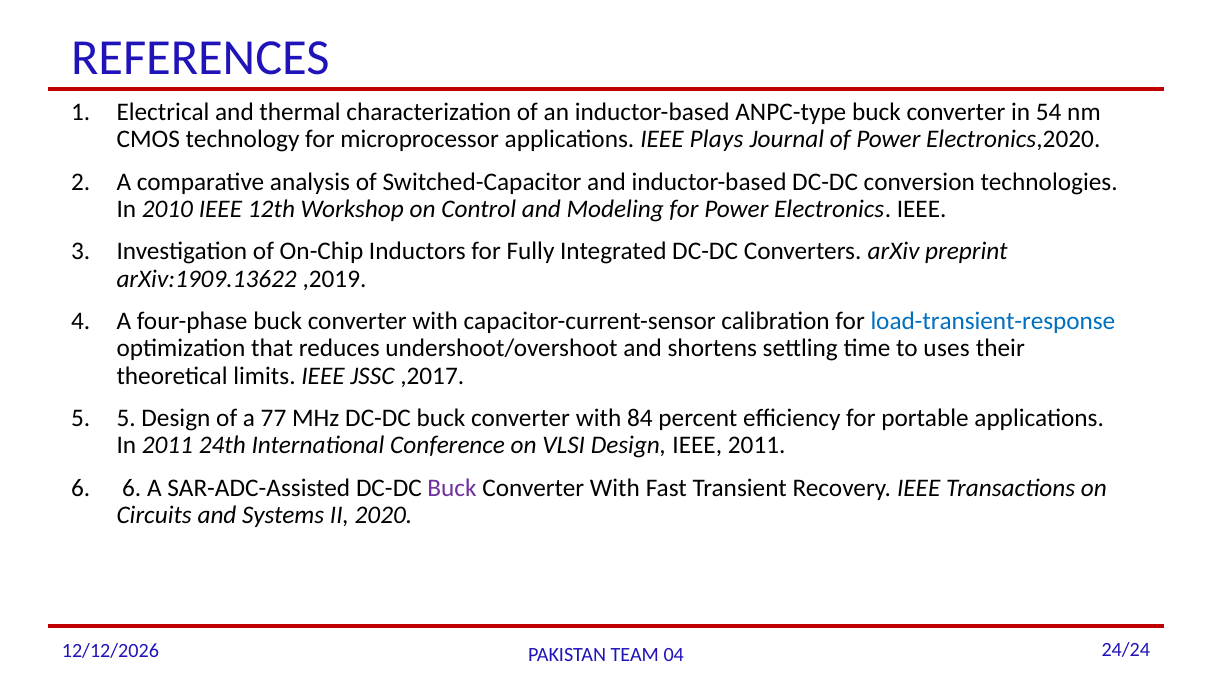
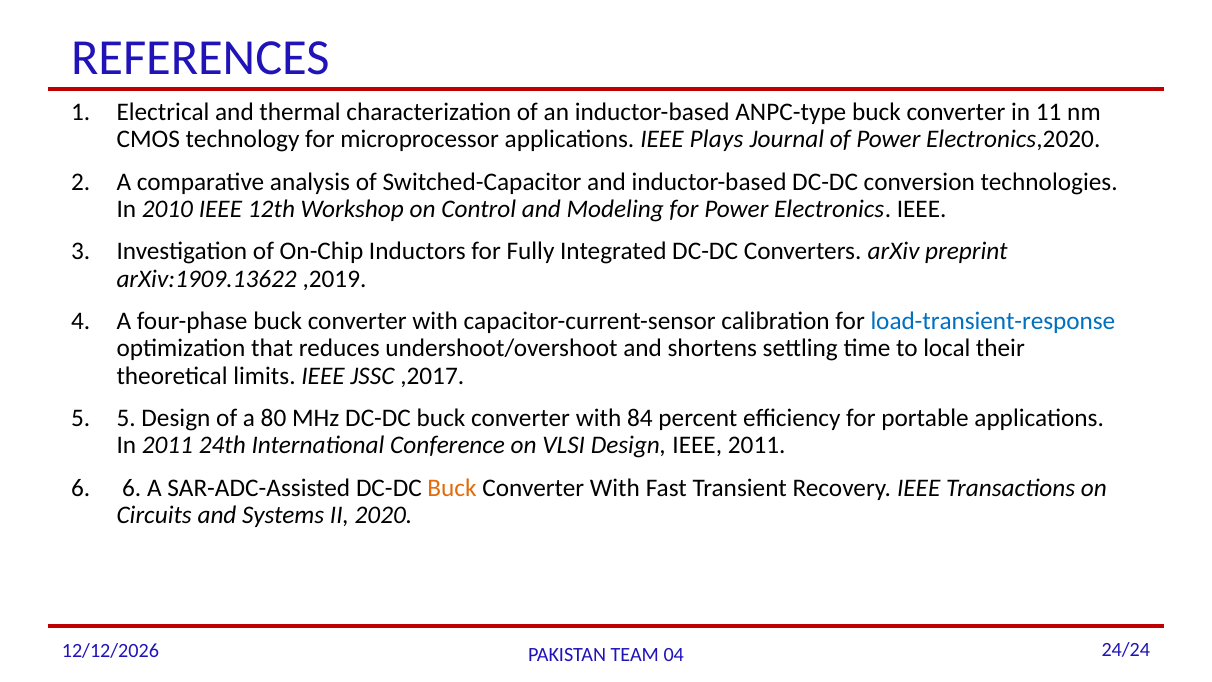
54: 54 -> 11 (1049, 112)
uses: uses -> local (947, 348)
77: 77 -> 80 (274, 418)
Buck colour: purple -> orange (452, 488)
